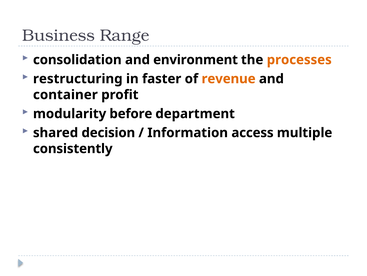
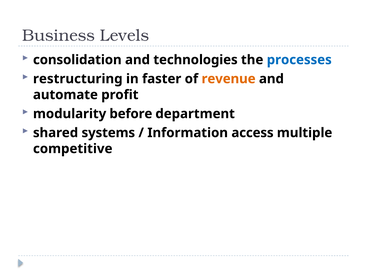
Range: Range -> Levels (125, 35)
environment: environment -> technologies (196, 60)
processes colour: orange -> blue (299, 60)
container: container -> automate (65, 95)
decision: decision -> systems (108, 132)
consistently: consistently -> competitive (73, 148)
